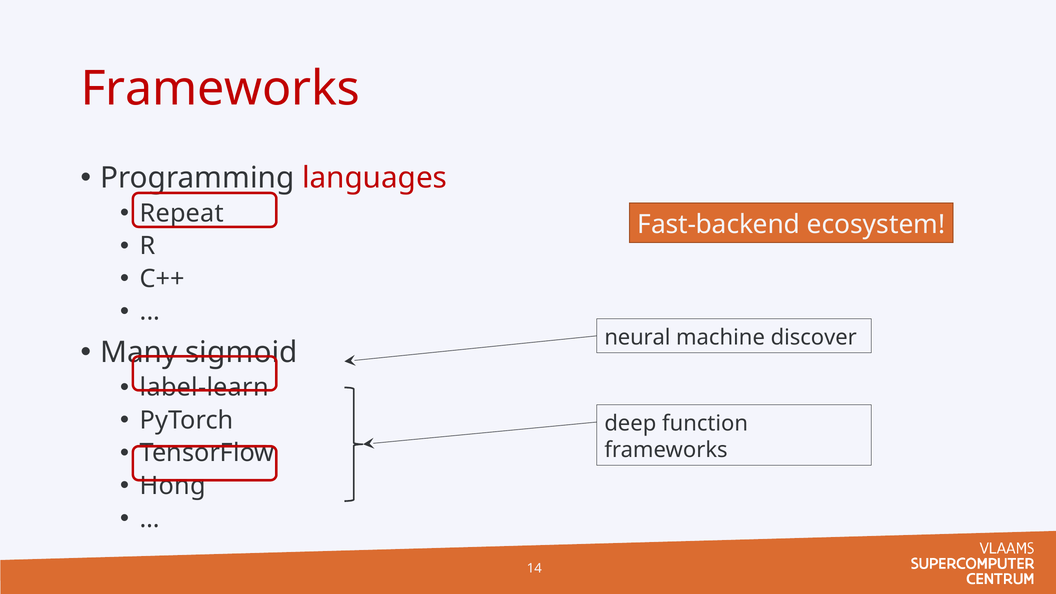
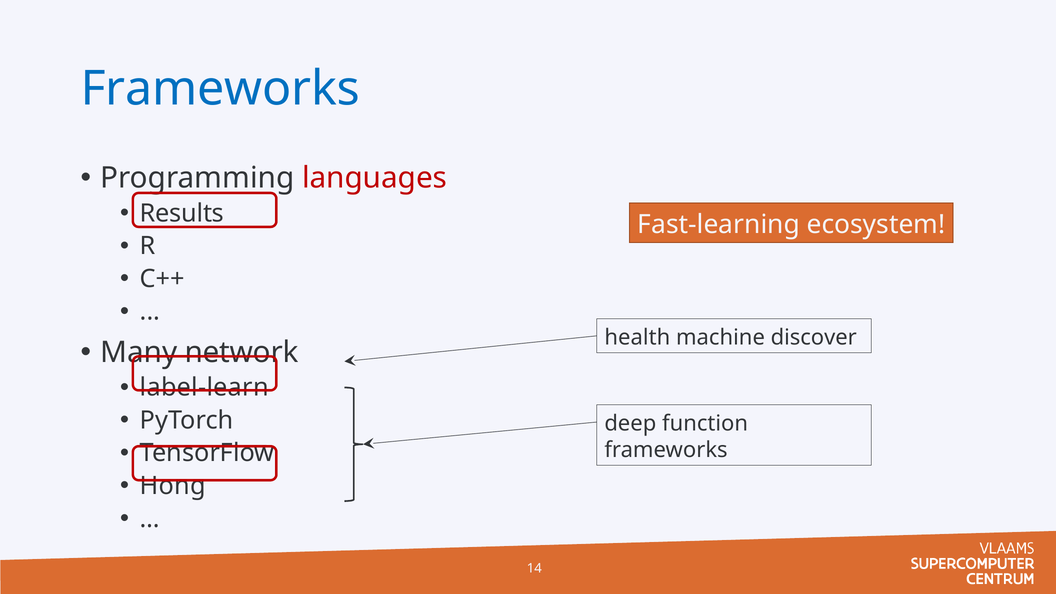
Frameworks colour: red -> blue (220, 89)
Repeat: Repeat -> Results (182, 213)
Fast-backend: Fast-backend -> Fast-learning (719, 225)
neural: neural -> health (637, 337)
sigmoid: sigmoid -> network (242, 352)
